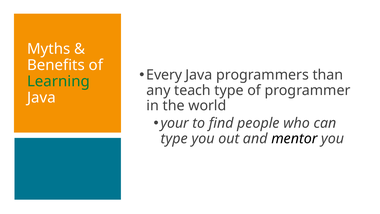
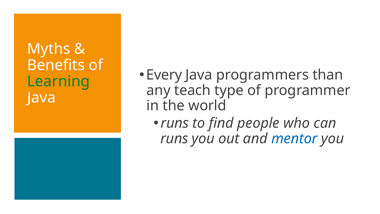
your: your -> runs (175, 123)
type: type -> runs (174, 138)
mentor colour: black -> blue (294, 138)
